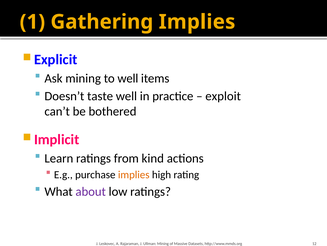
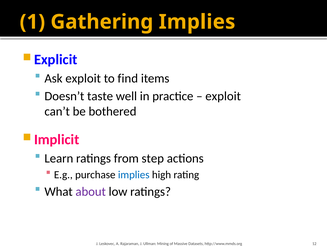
Ask mining: mining -> exploit (83, 78)
to well: well -> find (128, 78)
kind: kind -> step (153, 158)
implies colour: orange -> blue (134, 174)
